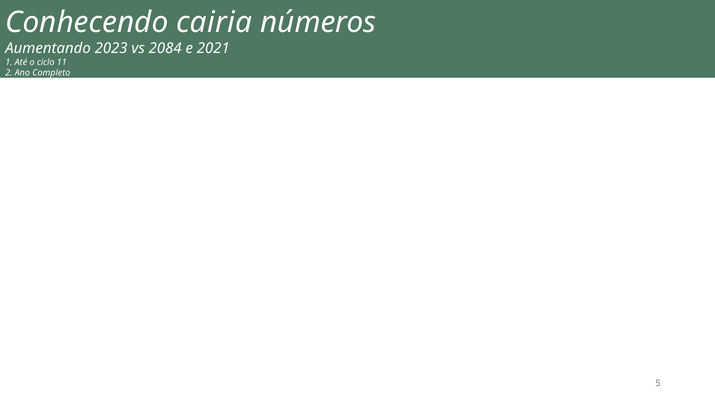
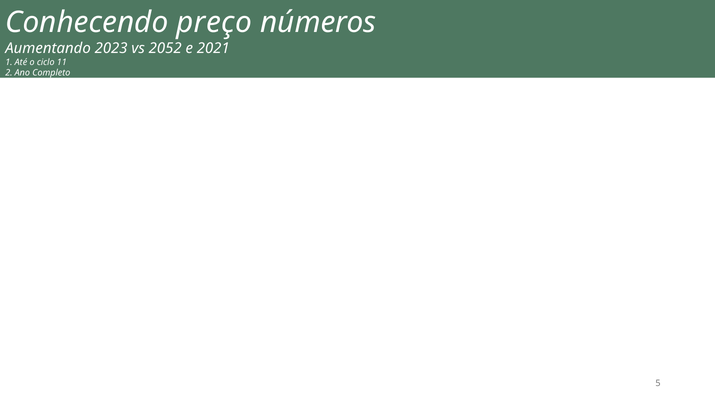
cairia: cairia -> preço (214, 23)
2084: 2084 -> 2052 (165, 48)
